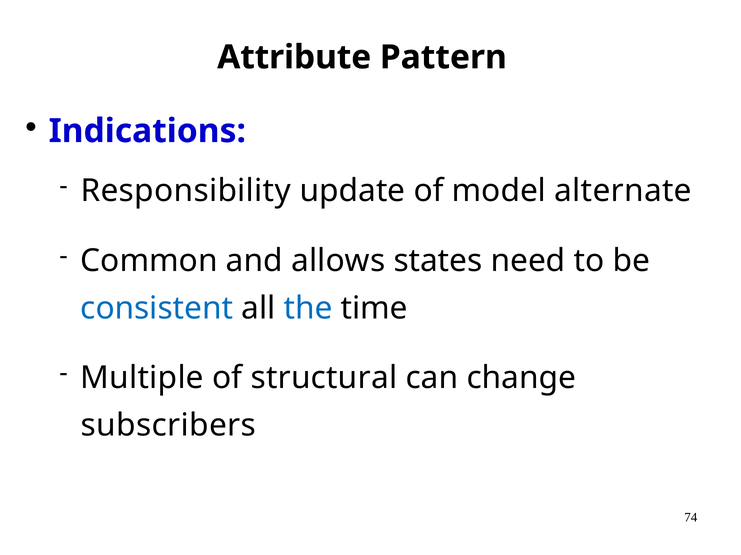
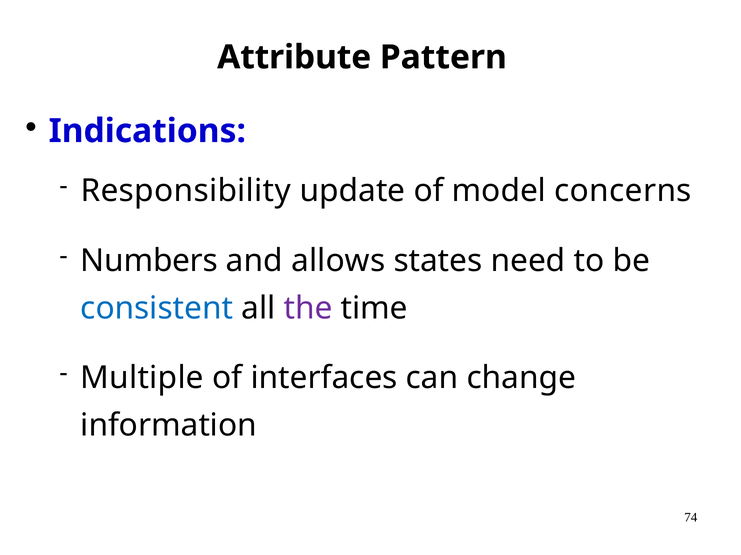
alternate: alternate -> concerns (623, 191)
Common: Common -> Numbers (149, 261)
the colour: blue -> purple (308, 309)
structural: structural -> interfaces (324, 378)
subscribers: subscribers -> information (169, 426)
